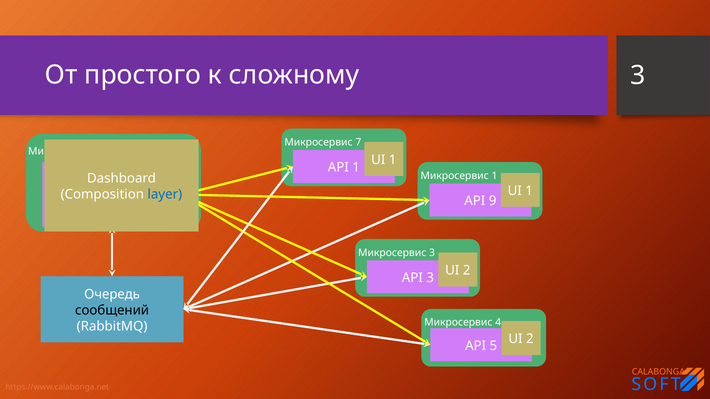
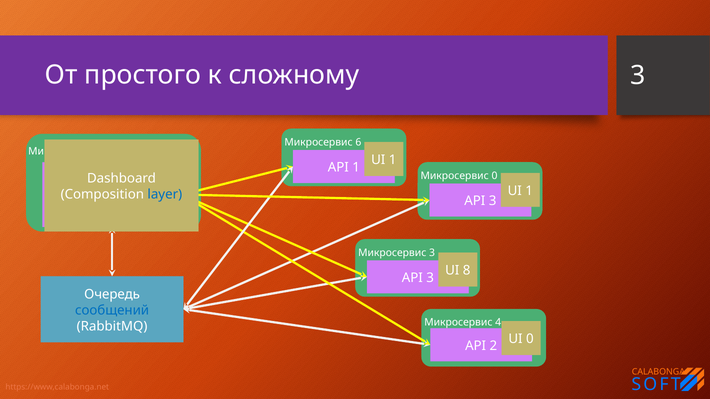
7: 7 -> 6 (358, 142)
1: 1 -> 0 (494, 176)
9: 9 -> 3 (493, 201)
2: 2 -> 8 (467, 271)
сообщений colour: black -> blue (112, 310)
2: 2 -> 0 (530, 339)
5: 5 -> 2 (493, 346)
